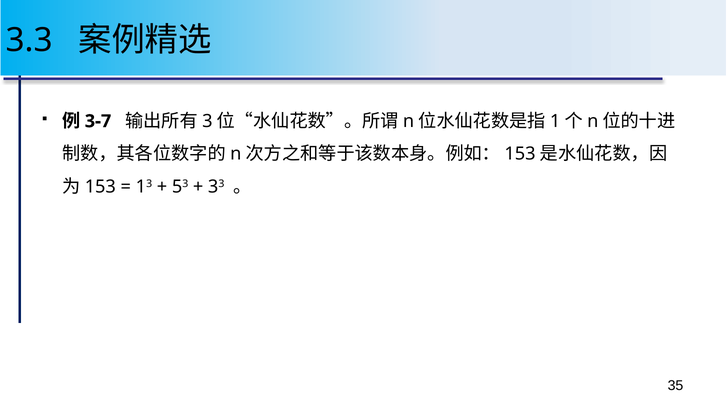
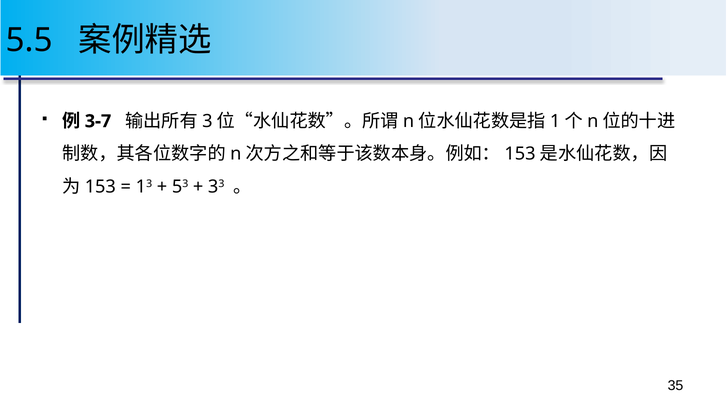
3.3: 3.3 -> 5.5 (29, 40)
